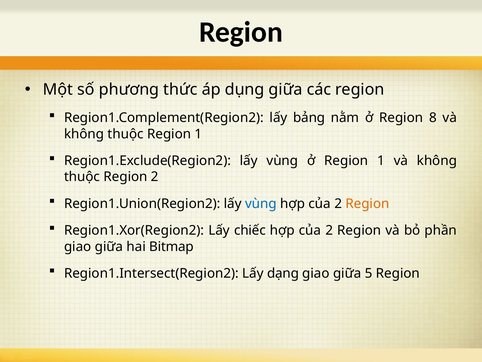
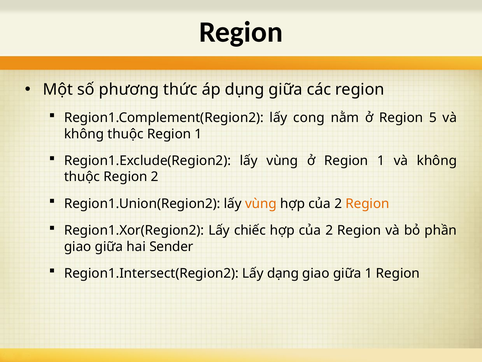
bảng: bảng -> cong (309, 118)
8: 8 -> 5 (433, 118)
vùng colour: blue -> orange (261, 203)
Bitmap: Bitmap -> Sender (171, 246)
giữa 5: 5 -> 1 (369, 273)
